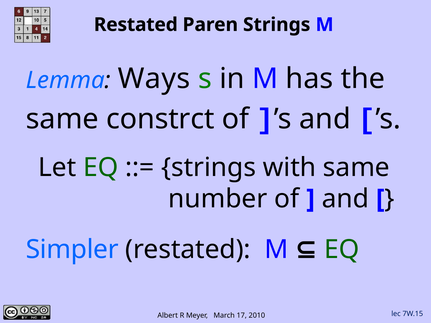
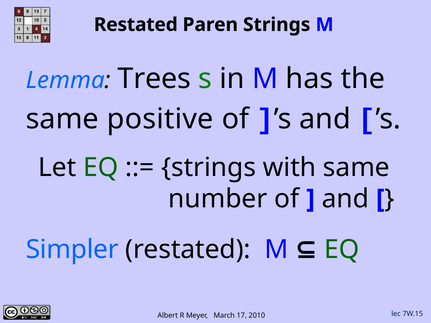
Ways: Ways -> Trees (154, 79)
constrct: constrct -> positive (160, 119)
